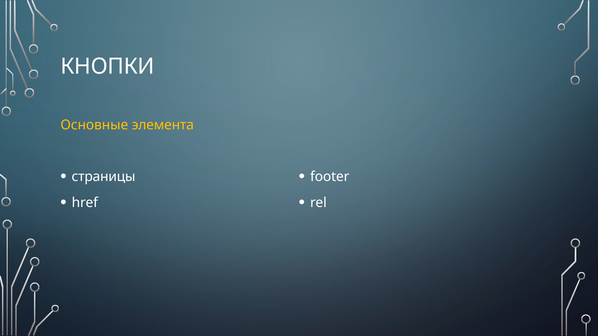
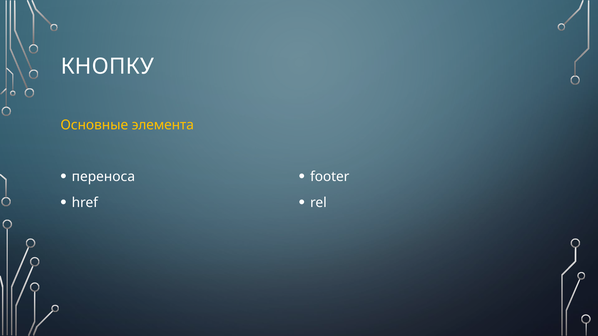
КНОПКИ: КНОПКИ -> КНОПКУ (107, 66)
страницы: страницы -> переноса (103, 177)
